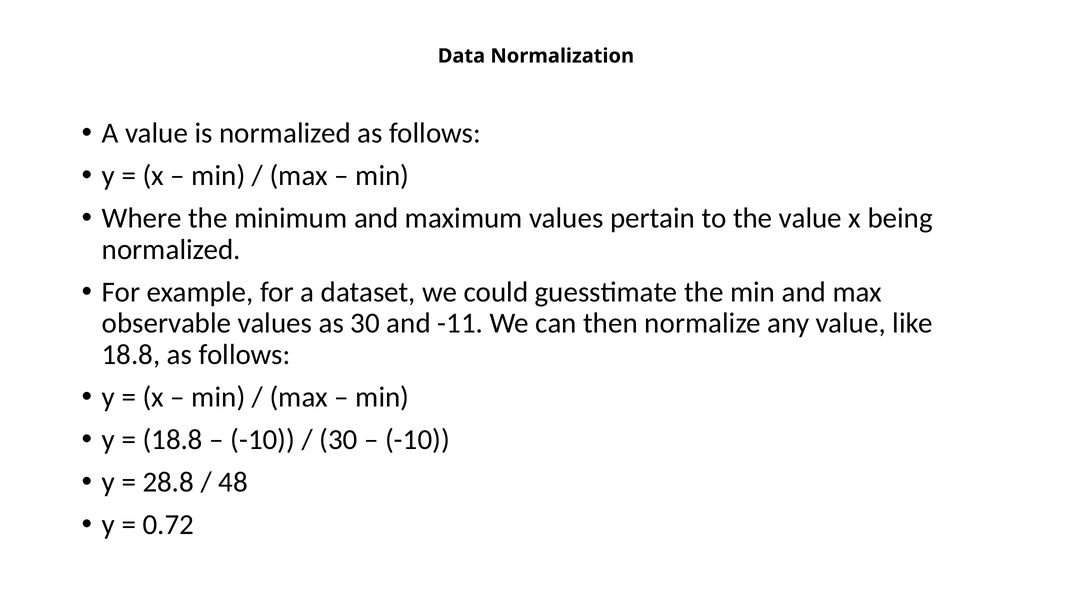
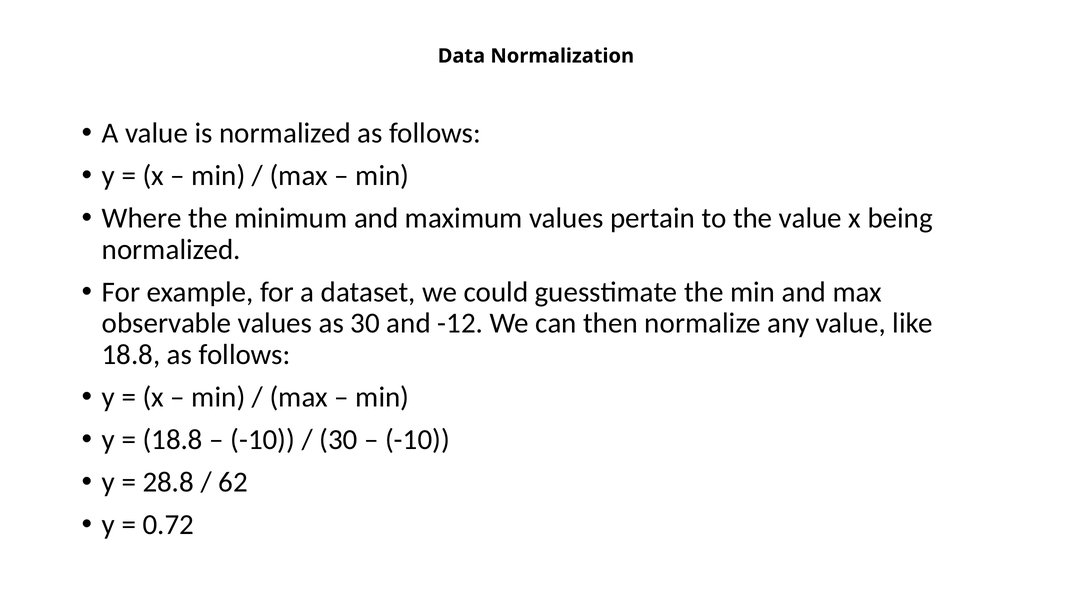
-11: -11 -> -12 (460, 323)
48: 48 -> 62 (233, 482)
